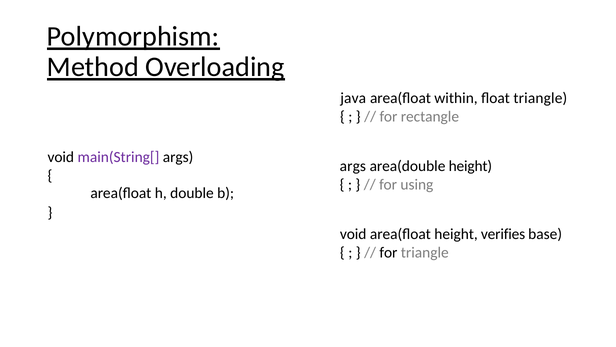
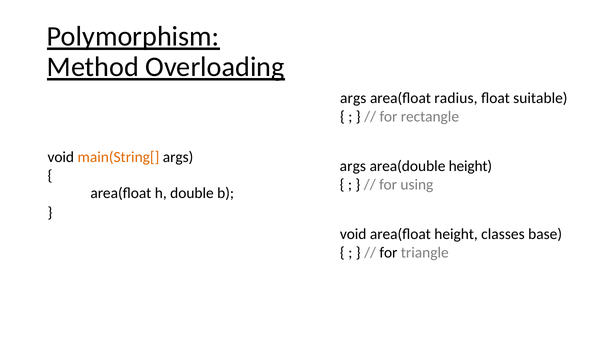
java: java -> args (353, 98)
within: within -> radius (456, 98)
float triangle: triangle -> suitable (540, 98)
main(String[ colour: purple -> orange (118, 157)
verifies: verifies -> classes (503, 234)
